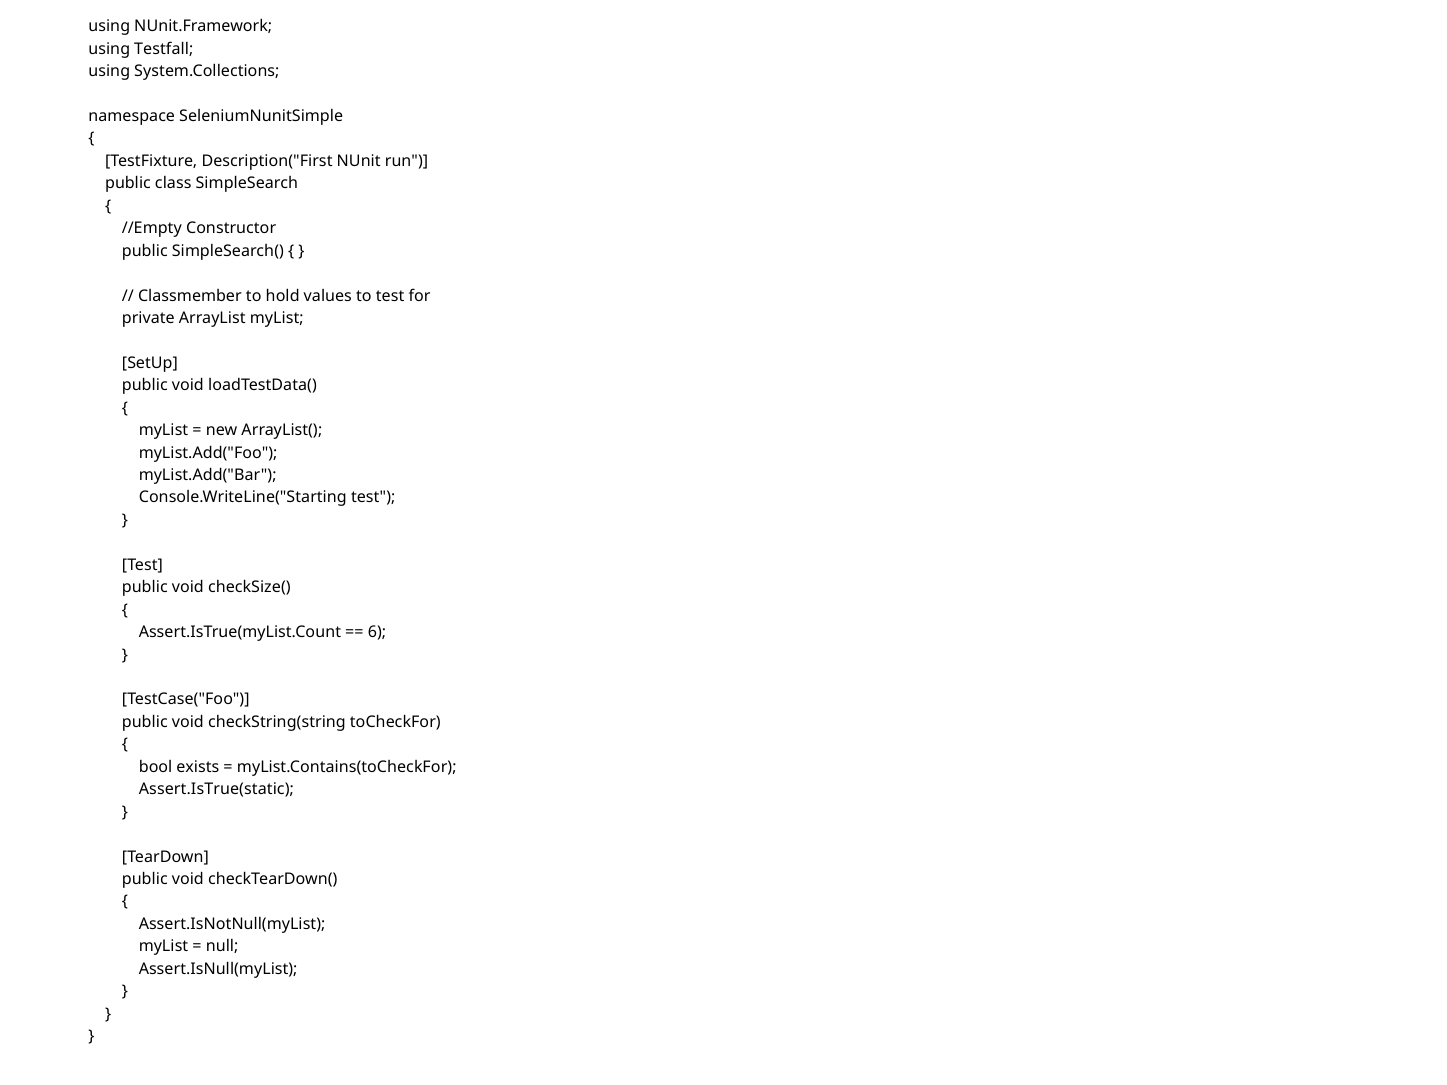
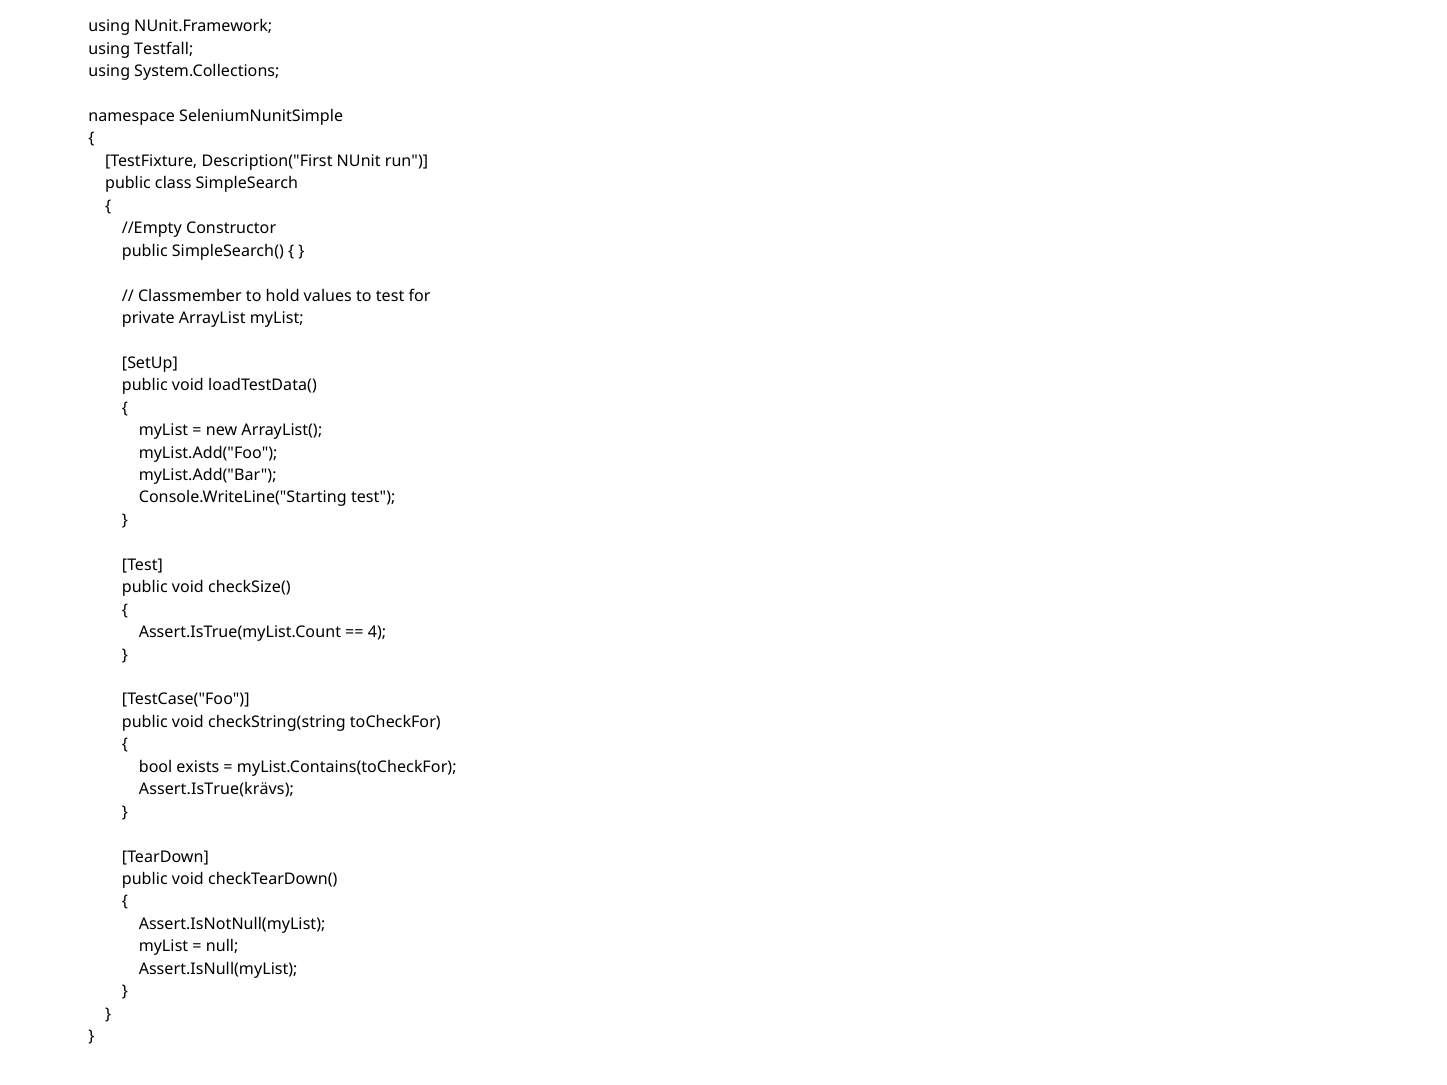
6: 6 -> 4 (377, 632)
Assert.IsTrue(static: Assert.IsTrue(static -> Assert.IsTrue(krävs (216, 790)
